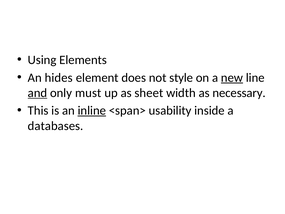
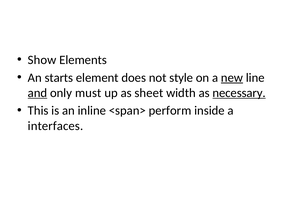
Using: Using -> Show (42, 60)
hides: hides -> starts (59, 78)
necessary underline: none -> present (239, 93)
inline underline: present -> none (92, 110)
usability: usability -> perform (170, 110)
databases: databases -> interfaces (56, 126)
